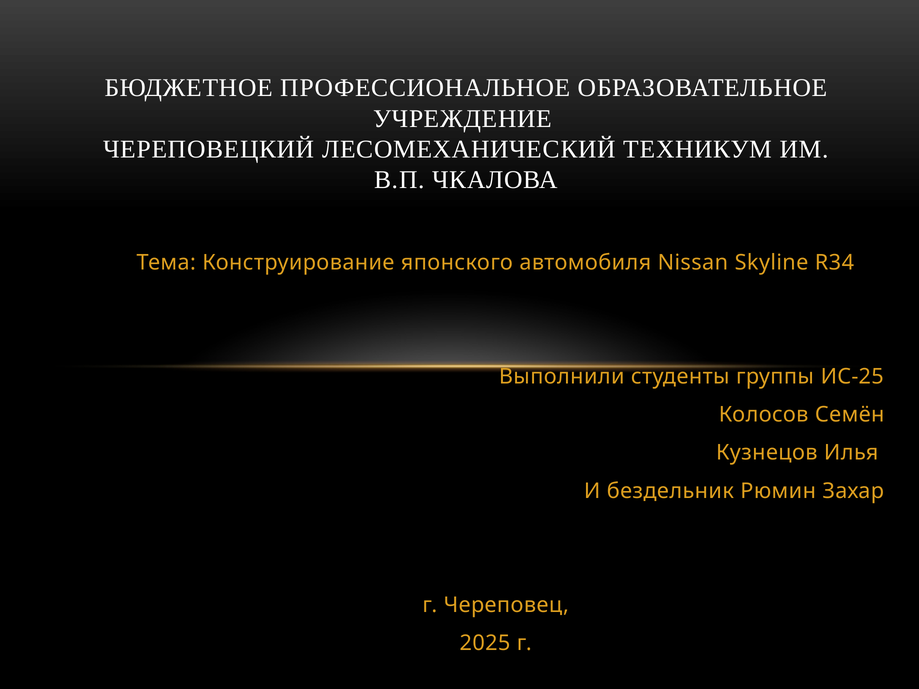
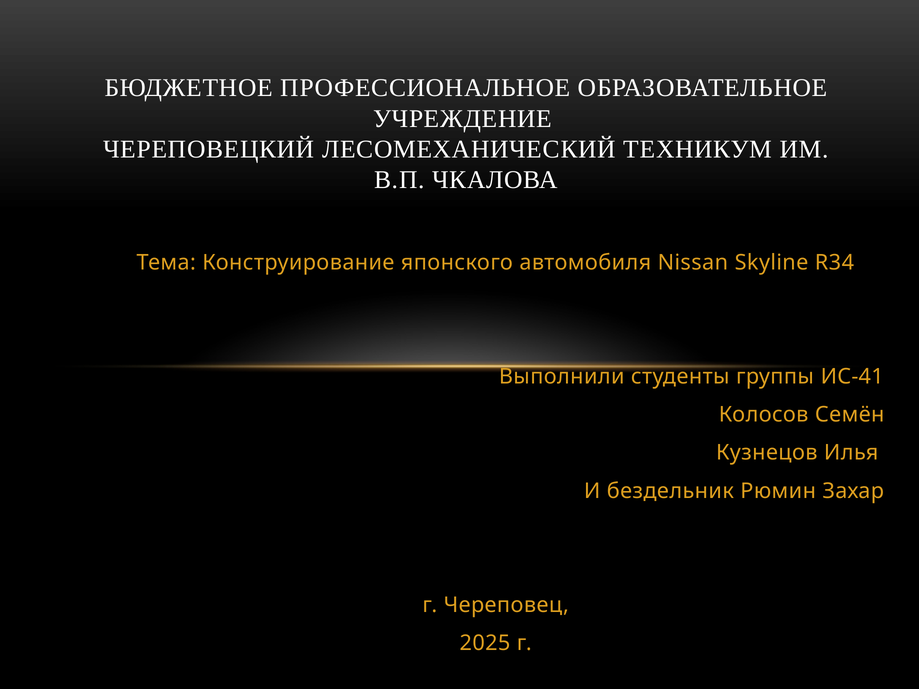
ИС-25: ИС-25 -> ИС-41 (852, 377)
